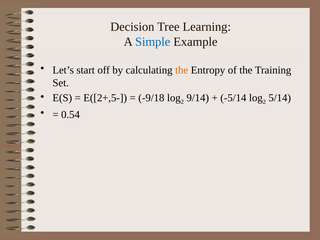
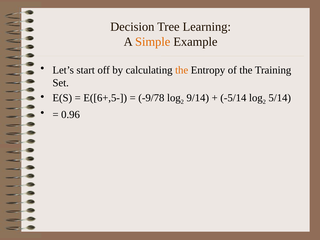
Simple colour: blue -> orange (153, 42)
E([2+,5-: E([2+,5- -> E([6+,5- (105, 98)
-9/18: -9/18 -> -9/78 (151, 98)
0.54: 0.54 -> 0.96 (71, 115)
